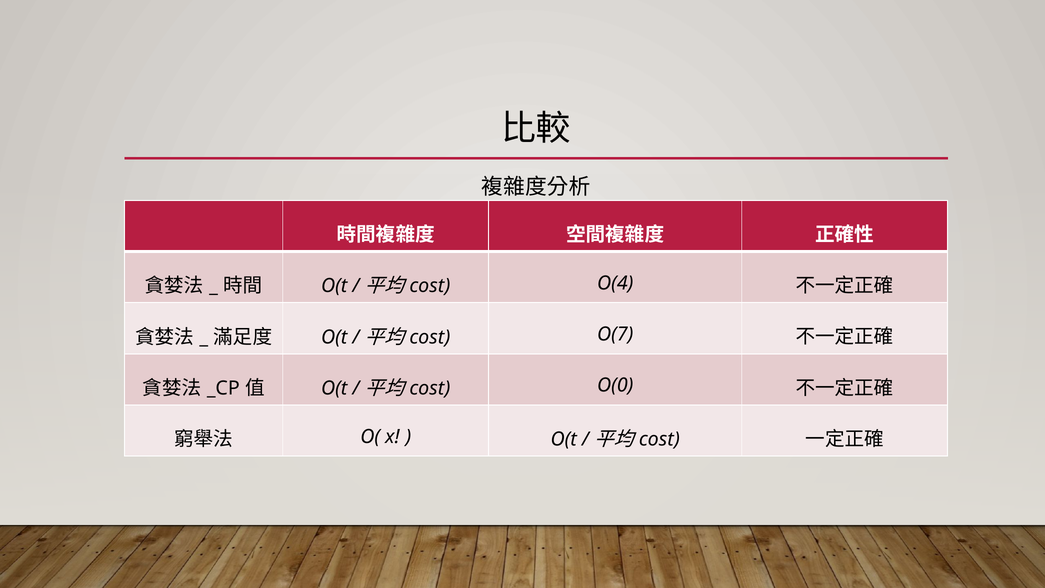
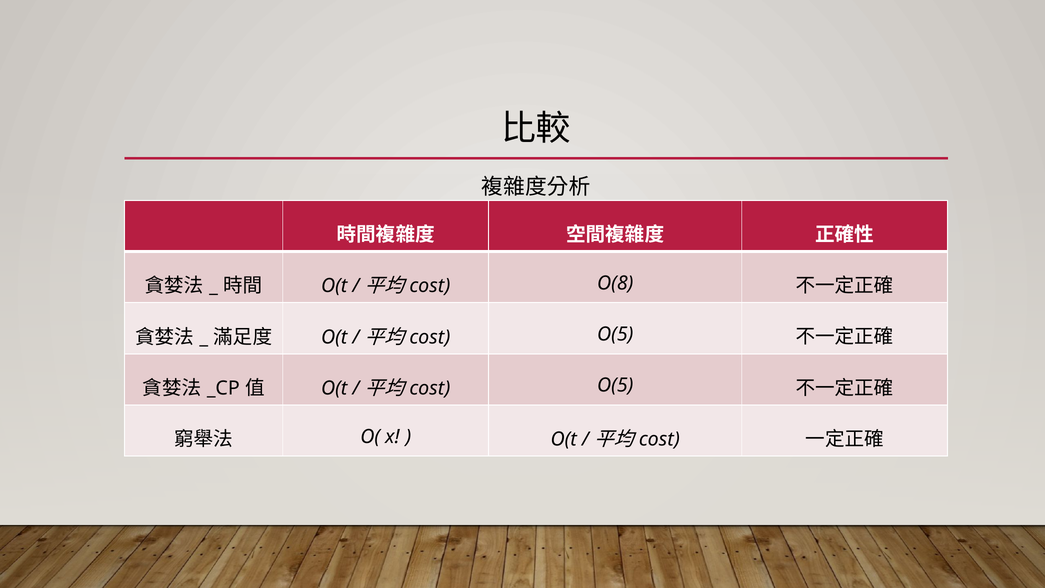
O(4: O(4 -> O(8 (615, 283)
O(7: O(7 -> O(5 (615, 334)
O(0: O(0 -> O(5 (615, 385)
